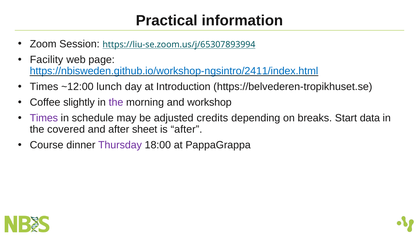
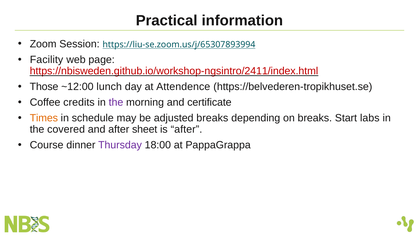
https://nbisweden.github.io/workshop-ngsintro/2411/index.html colour: blue -> red (174, 71)
Times: Times -> Those (44, 87)
Introduction: Introduction -> Attendence (183, 87)
slightly: slightly -> credits (79, 102)
workshop: workshop -> certificate (209, 102)
Times colour: purple -> orange (44, 118)
adjusted credits: credits -> breaks (212, 118)
data: data -> labs (370, 118)
